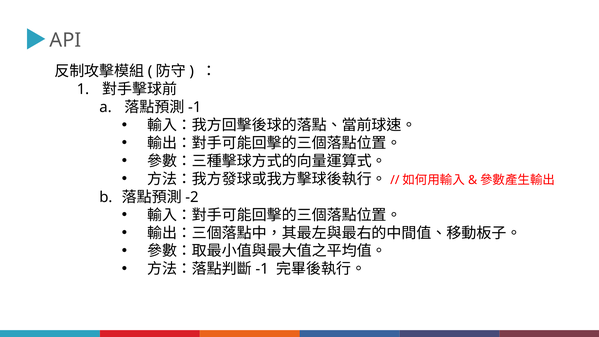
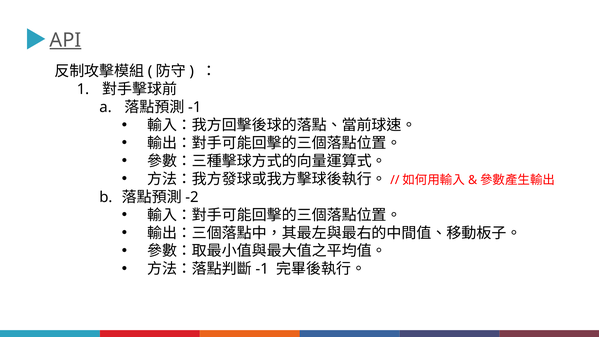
API underline: none -> present (65, 40)
